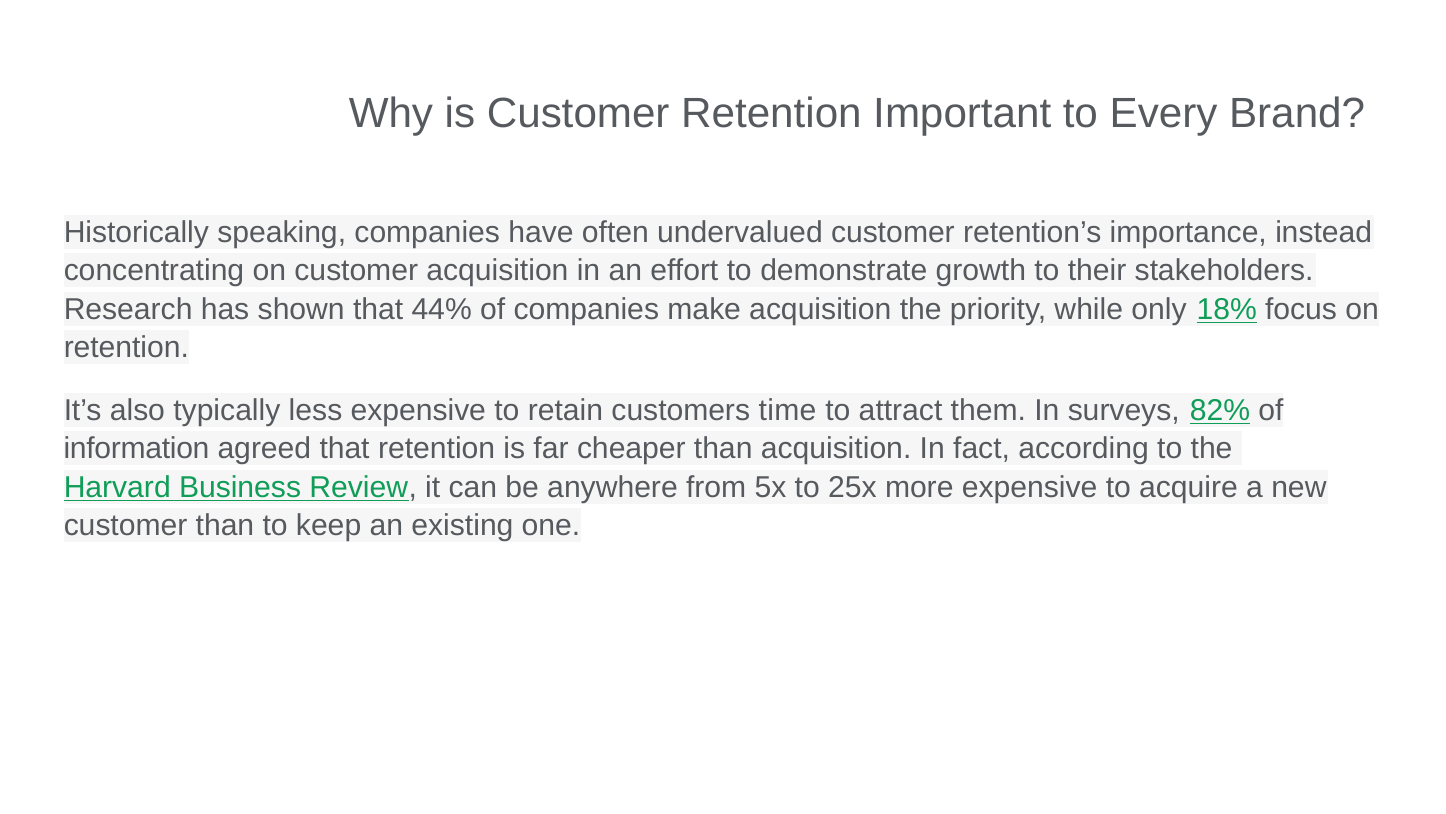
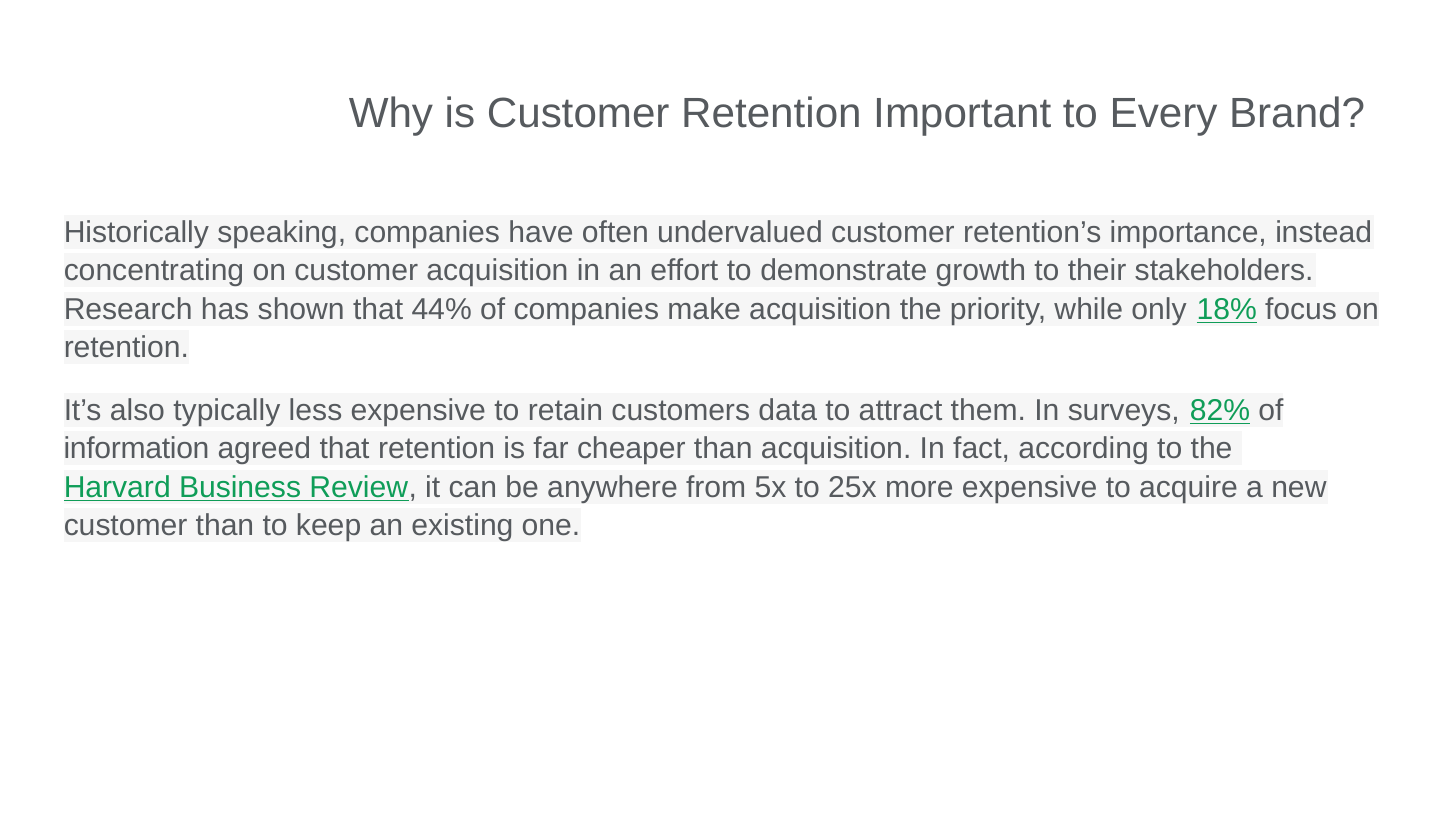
time: time -> data (788, 410)
